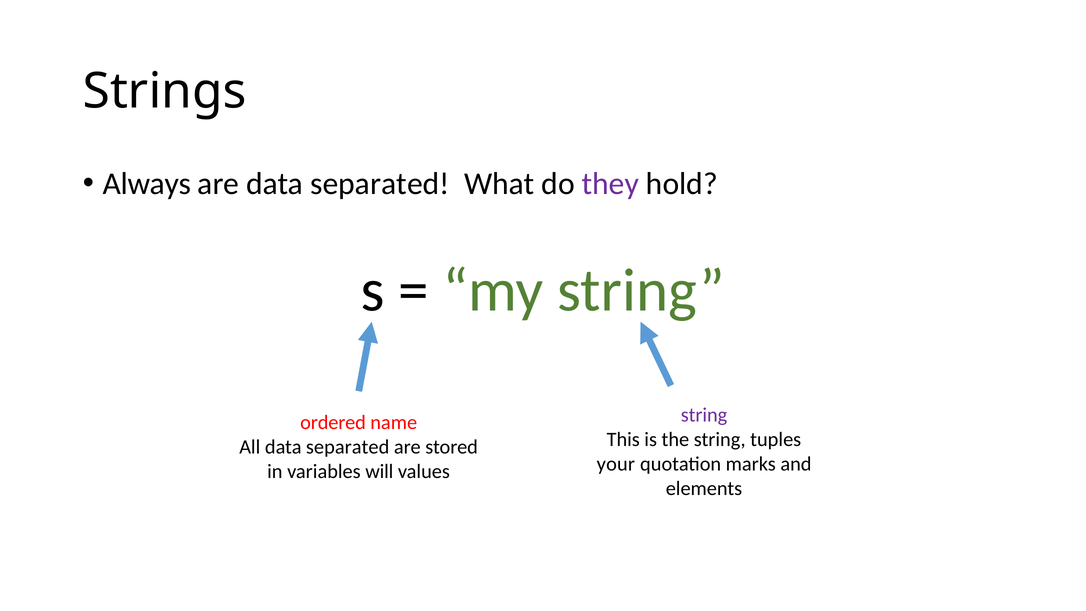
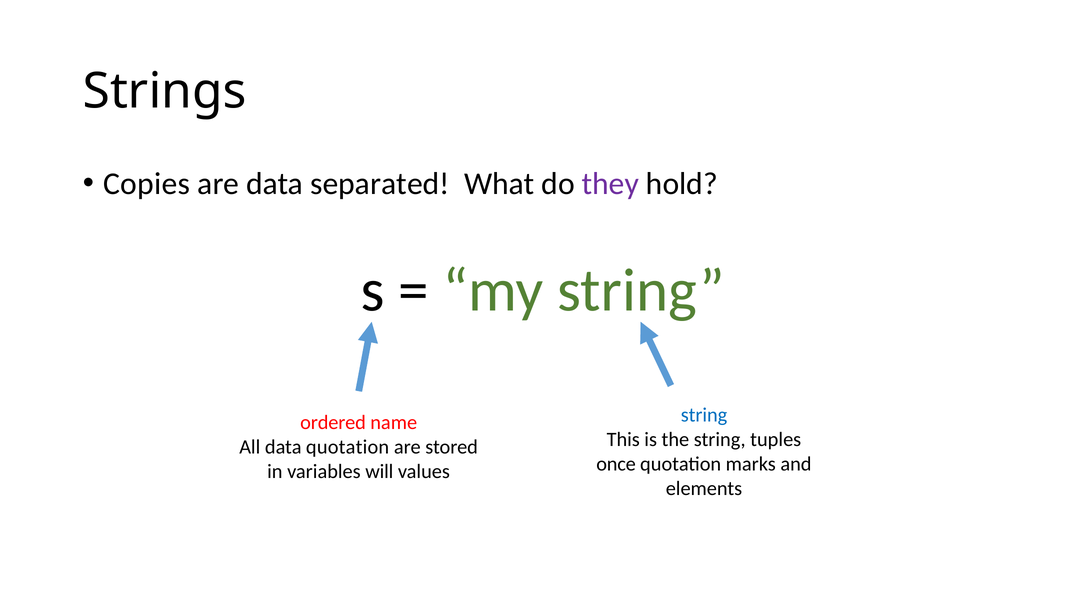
Always: Always -> Copies (147, 184)
string colour: purple -> blue (704, 415)
All data separated: separated -> quotation (348, 447)
your: your -> once (616, 464)
